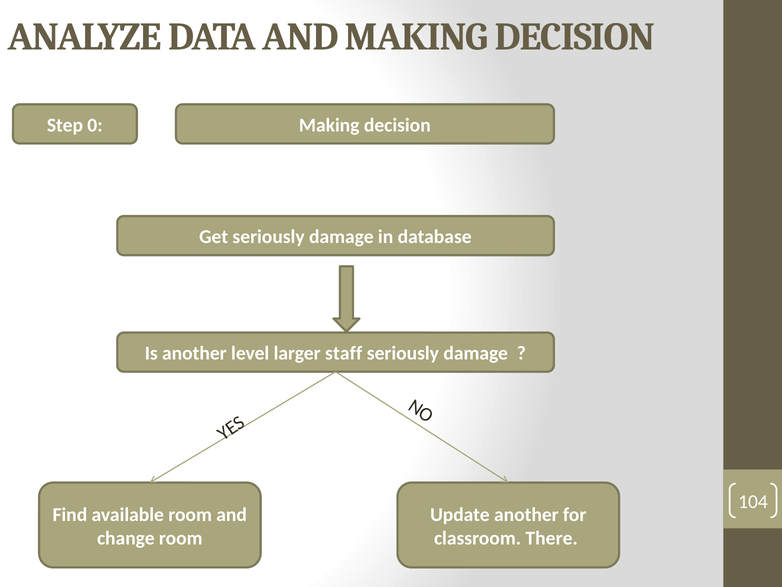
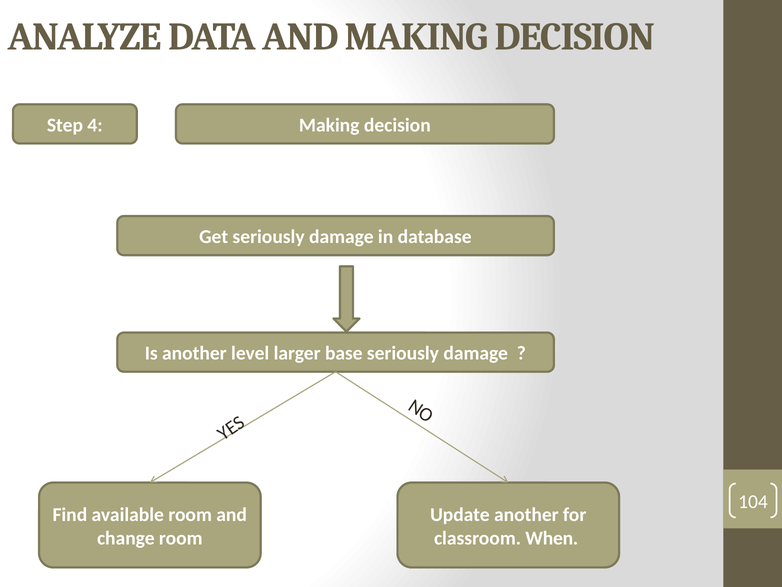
0: 0 -> 4 (95, 125)
staff: staff -> base (344, 353)
There: There -> When (552, 538)
